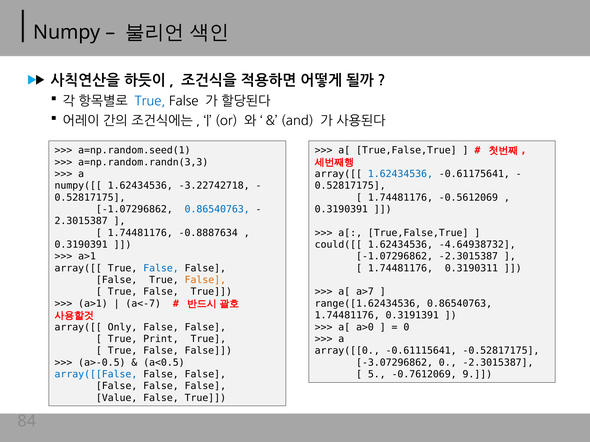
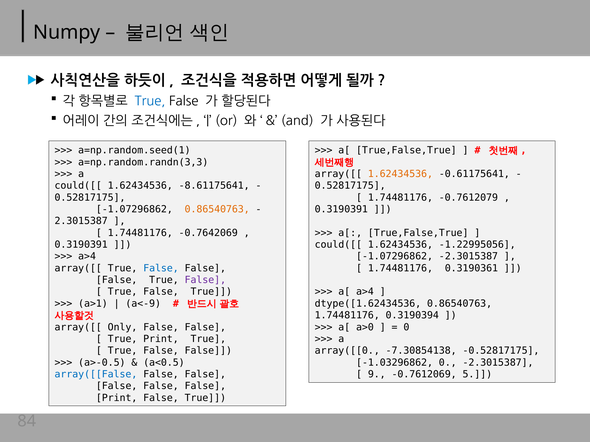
1.62434536 colour: blue -> orange (400, 174)
numpy([[: numpy([[ -> could([[ (78, 186)
-3.22742718: -3.22742718 -> -8.61175641 (214, 186)
-0.5612069: -0.5612069 -> -0.7612079 (468, 198)
0.86540763 colour: blue -> orange (217, 209)
-0.8887634: -0.8887634 -> -0.7642069 (208, 233)
-4.64938732: -4.64938732 -> -1.22995056 (477, 245)
a>1: a>1 -> a>4 (87, 257)
0.3190311: 0.3190311 -> 0.3190361 (471, 268)
False colour: orange -> purple (205, 280)
a[ a>7: a>7 -> a>4 (365, 292)
a<-7: a<-7 -> a<-9 (143, 304)
range([1.62434536: range([1.62434536 -> dtype([1.62434536 (368, 304)
0.3191391: 0.3191391 -> 0.3190394 (412, 316)
-0.61115641: -0.61115641 -> -7.30854138 (421, 351)
-3.07296862: -3.07296862 -> -1.03296862 (395, 363)
5: 5 -> 9 (377, 375)
9: 9 -> 5 (477, 375)
Value: Value -> Print (117, 398)
